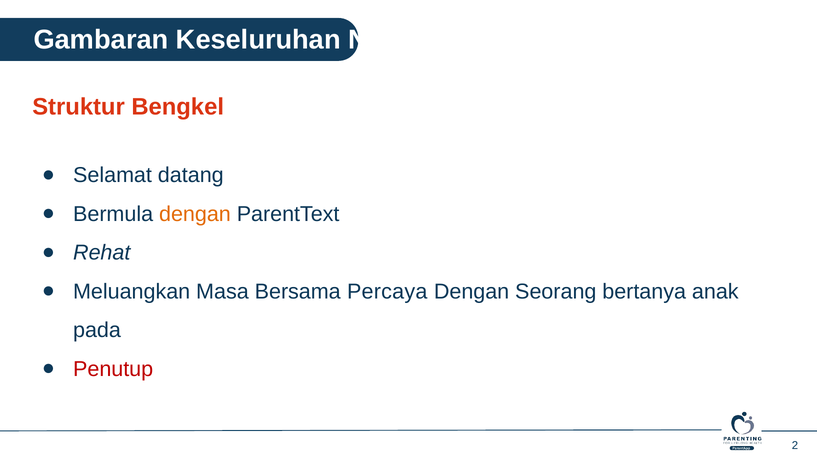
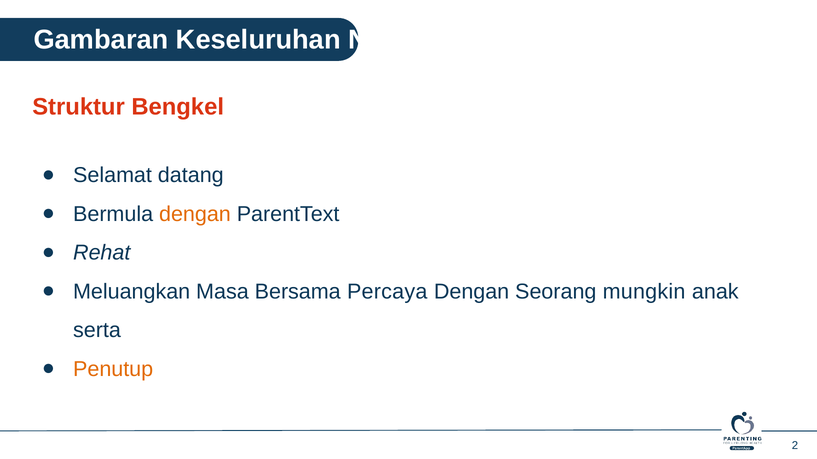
bertanya: bertanya -> mungkin (644, 292)
pada: pada -> serta (97, 331)
Penutup colour: red -> orange (113, 369)
